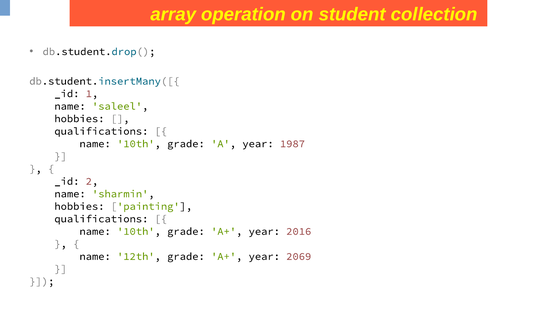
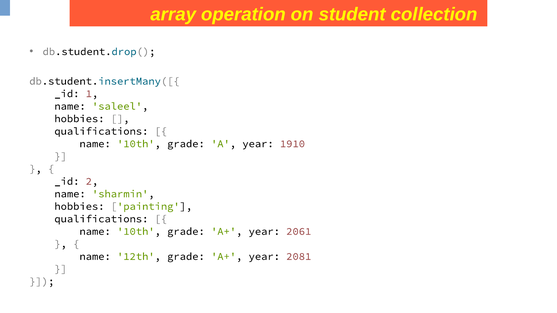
1987: 1987 -> 1910 (292, 144)
2016: 2016 -> 2061 (299, 232)
2069: 2069 -> 2081 (299, 257)
